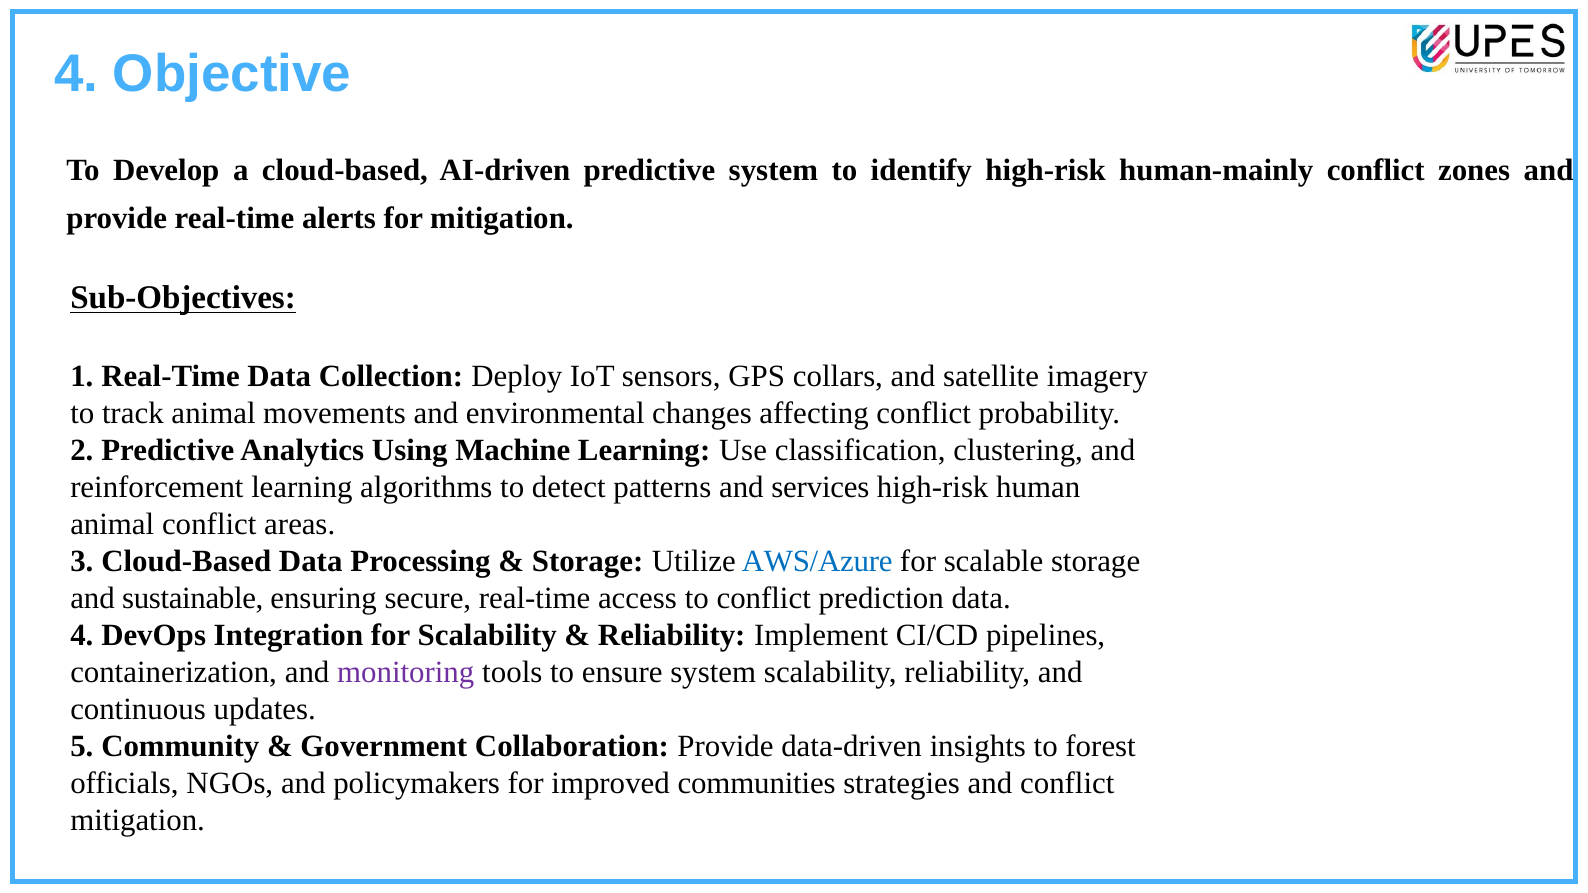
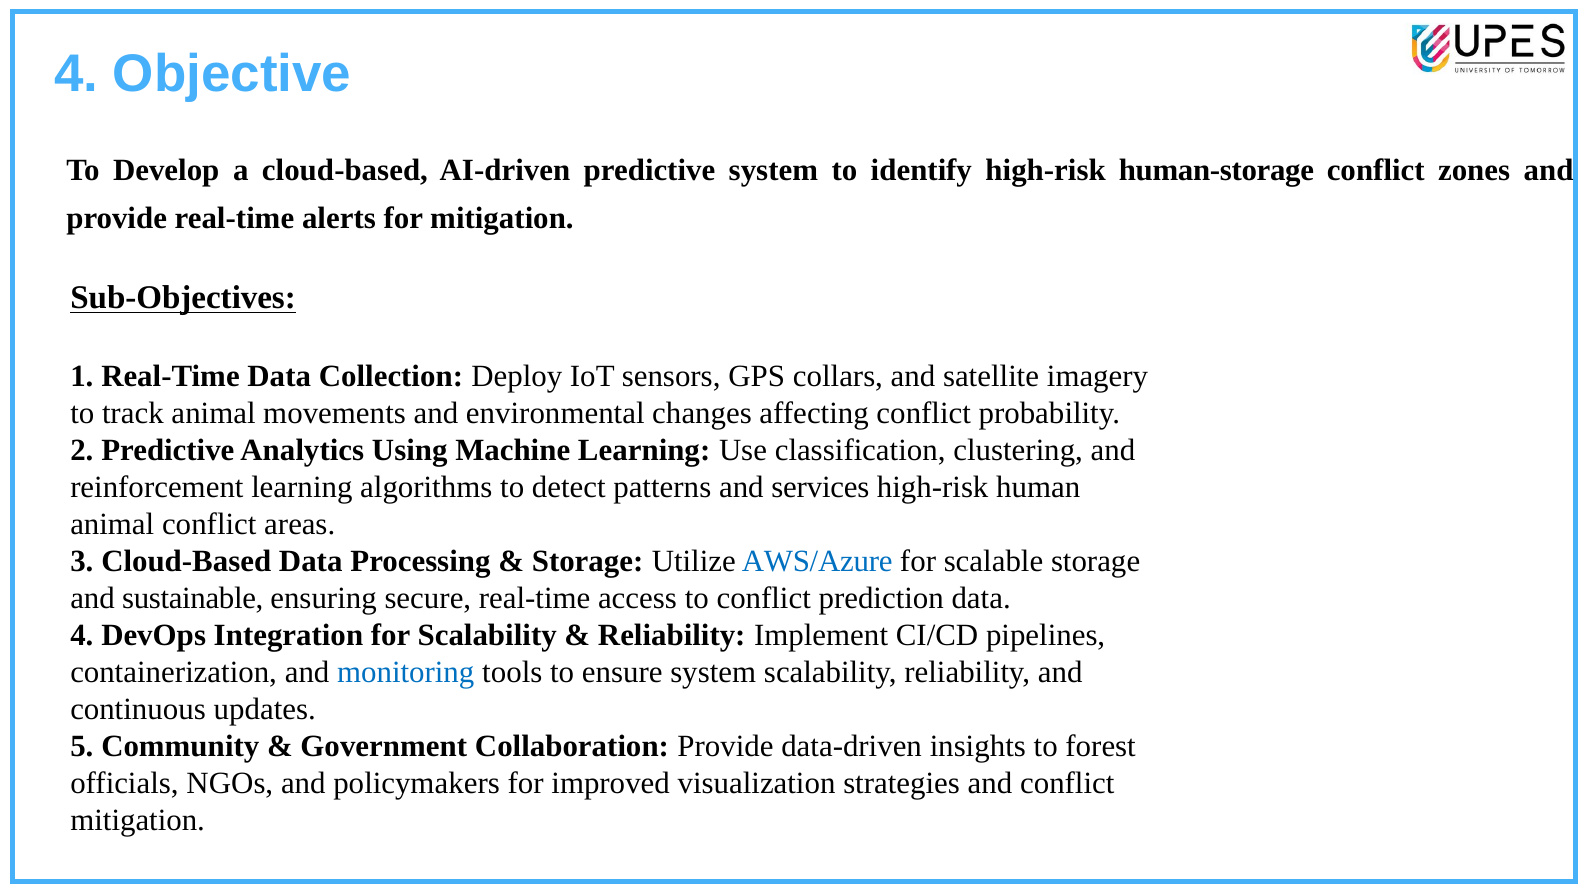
human-mainly: human-mainly -> human-storage (1216, 171)
monitoring colour: purple -> blue (406, 673)
communities: communities -> visualization (757, 784)
